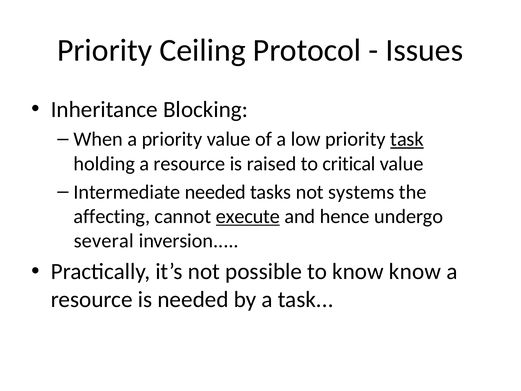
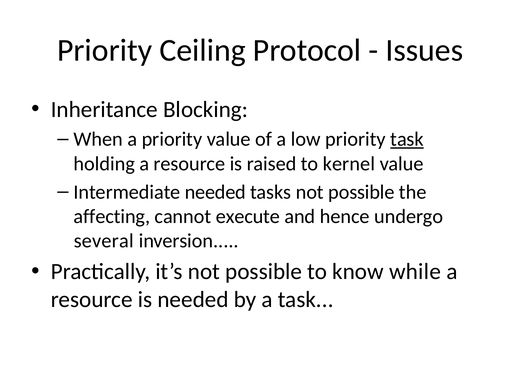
critical: critical -> kernel (349, 164)
tasks not systems: systems -> possible (361, 192)
execute underline: present -> none (248, 216)
know know: know -> while (415, 271)
